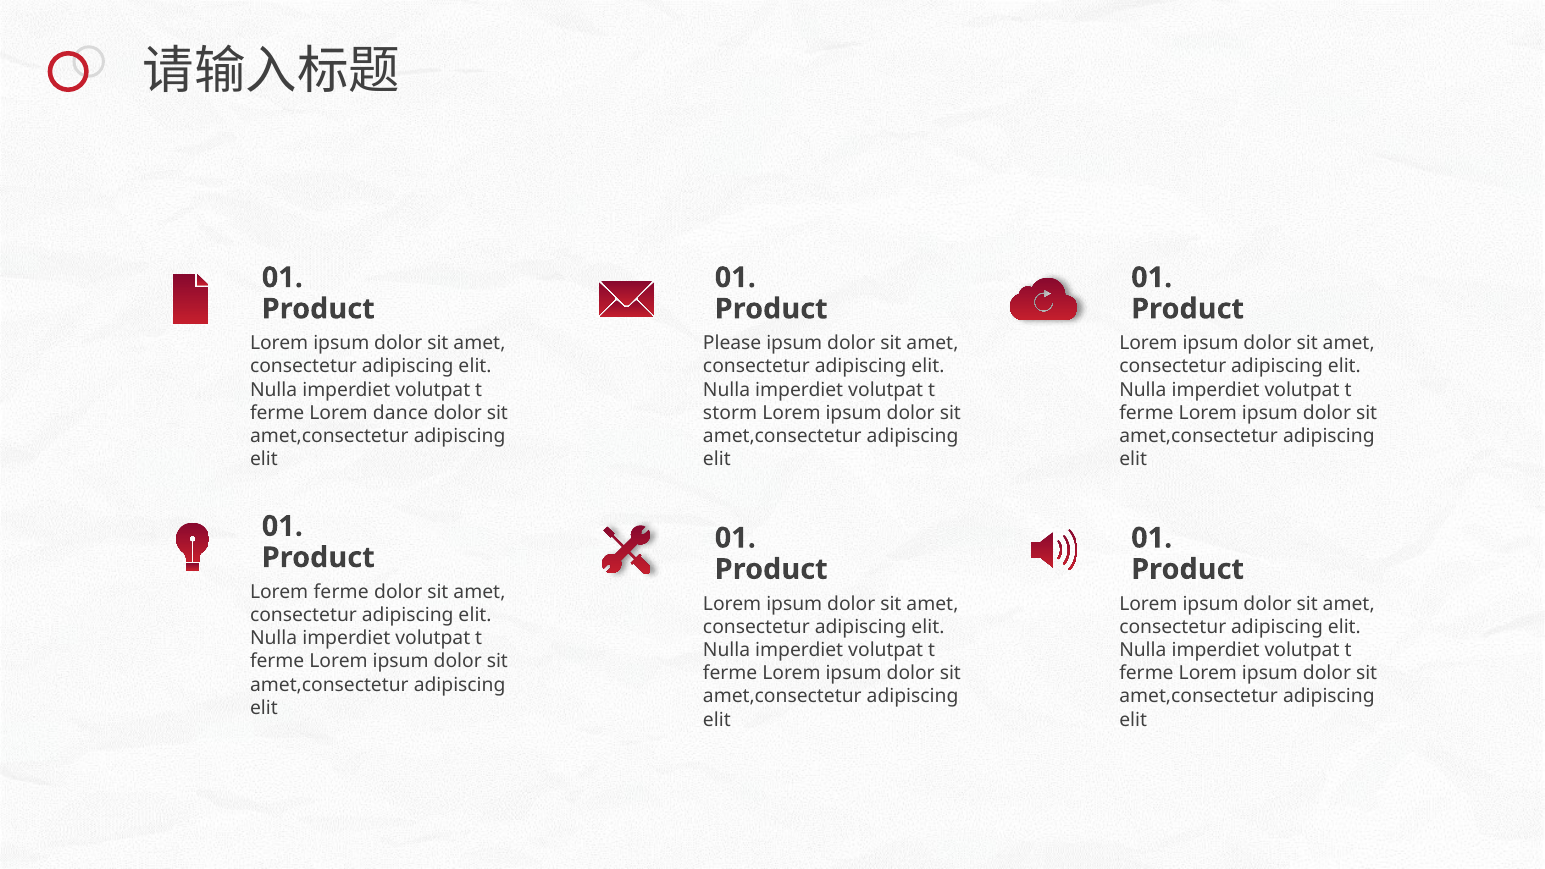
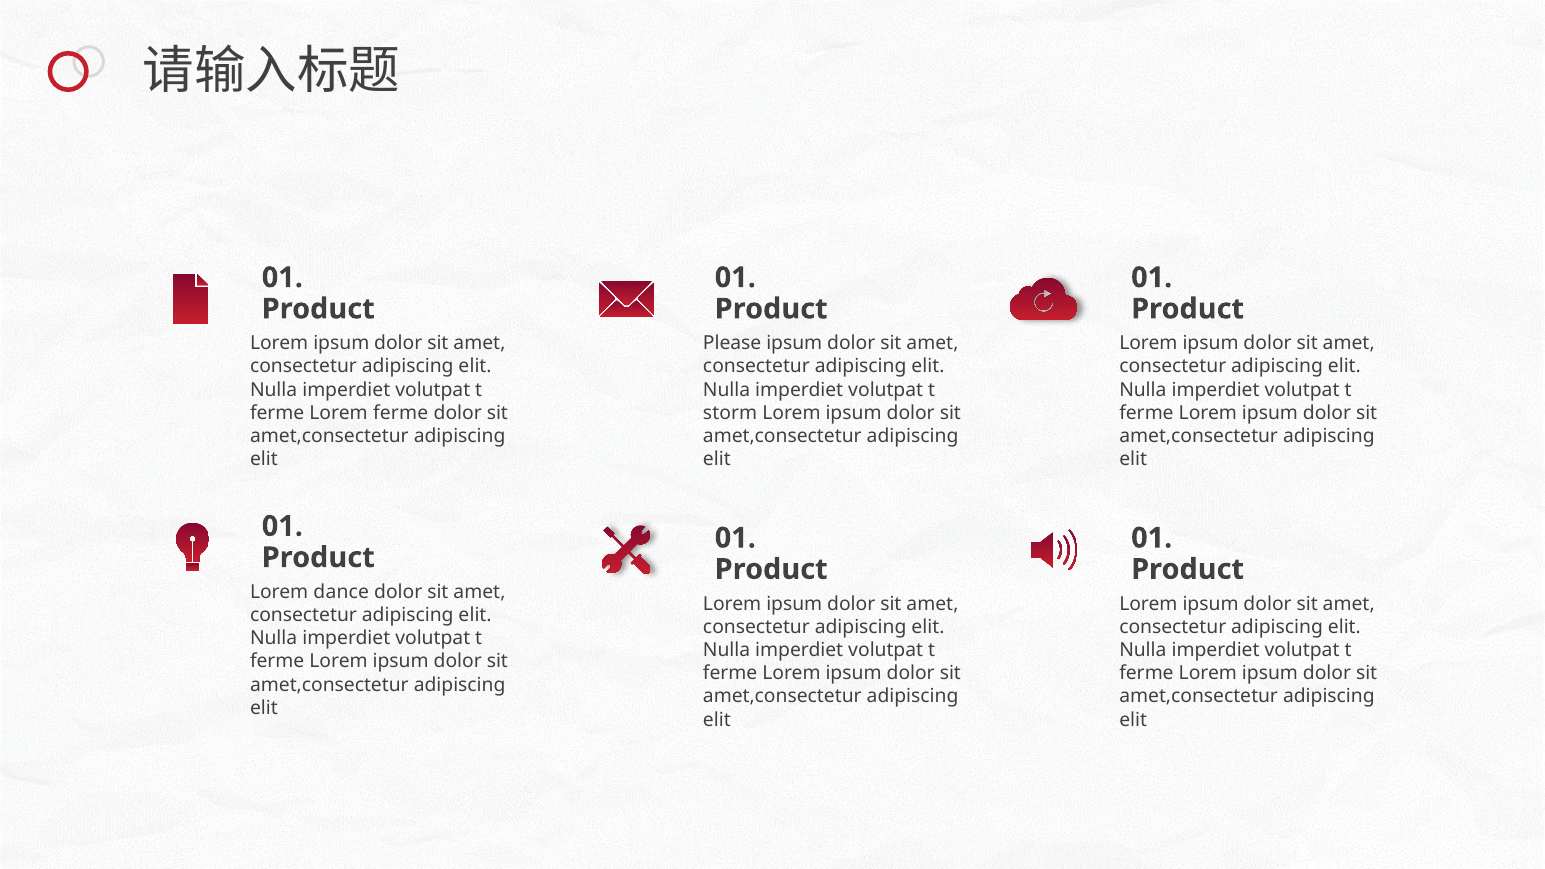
Lorem dance: dance -> ferme (401, 413)
Lorem ferme: ferme -> dance (341, 592)
